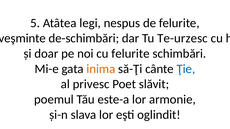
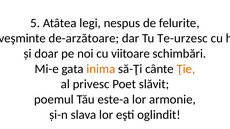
de-schimbări: de-schimbări -> de-arzătoare (84, 38)
cu felurite: felurite -> viitoare (131, 54)
Ţie colour: blue -> orange (186, 69)
